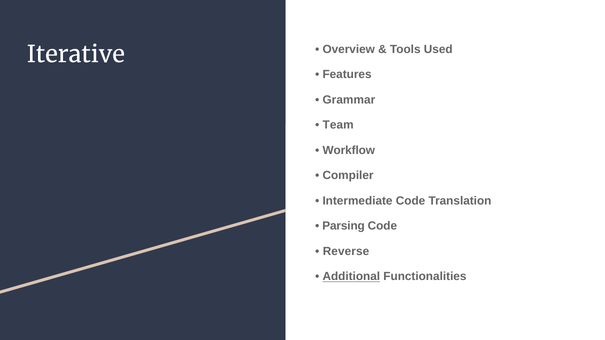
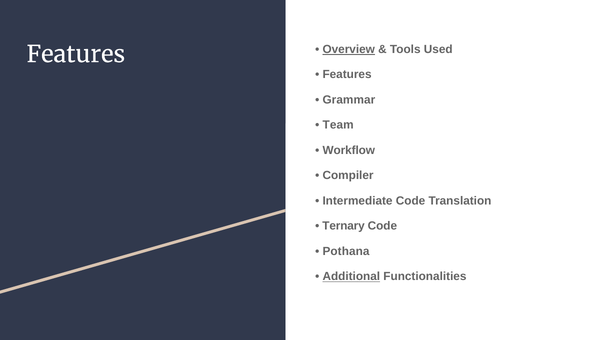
Overview underline: none -> present (349, 49)
Iterative: Iterative -> Features (76, 54)
Parsing: Parsing -> Ternary (344, 226)
Reverse: Reverse -> Pothana (346, 252)
